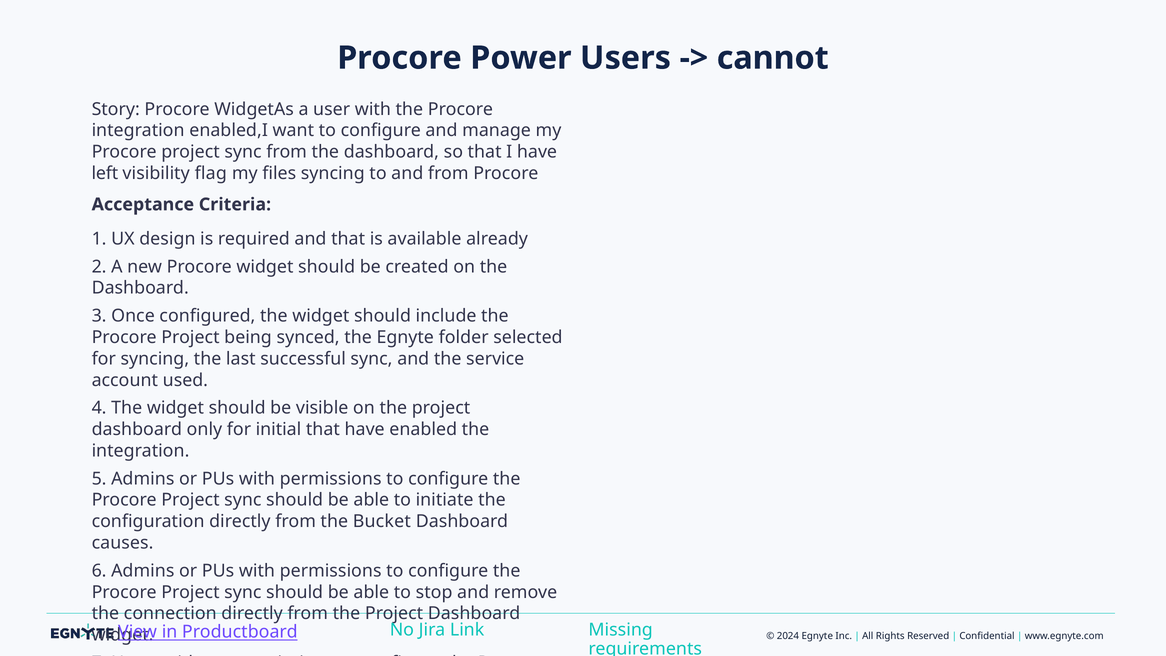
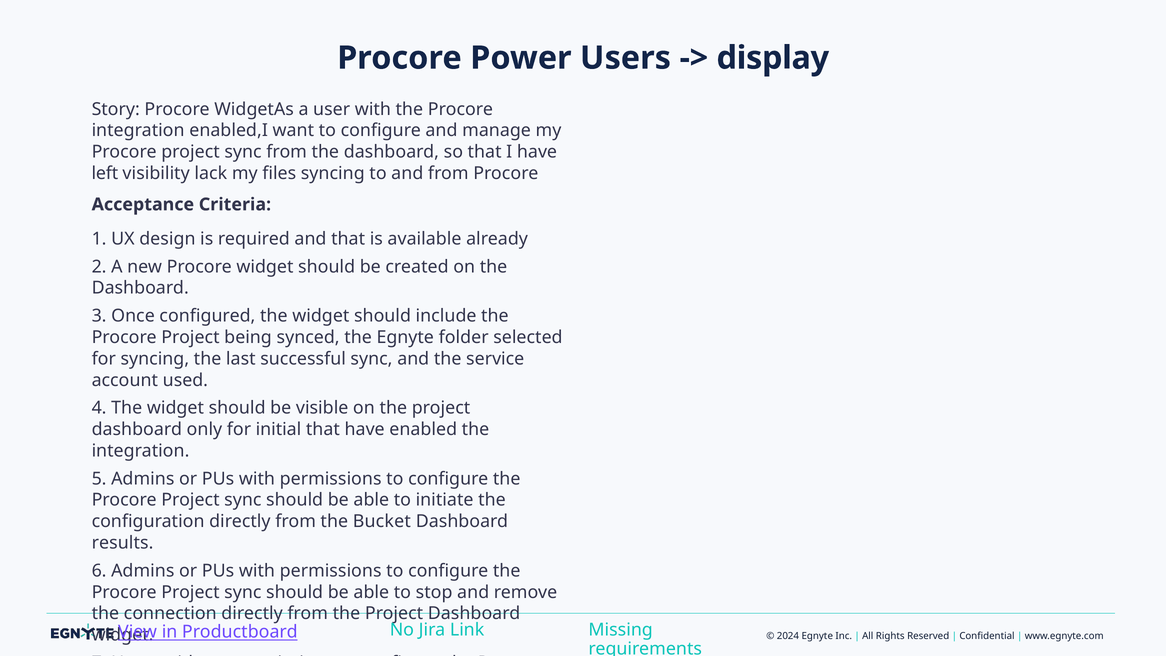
cannot: cannot -> display (773, 58)
flag: flag -> lack (211, 173)
causes: causes -> results (123, 543)
